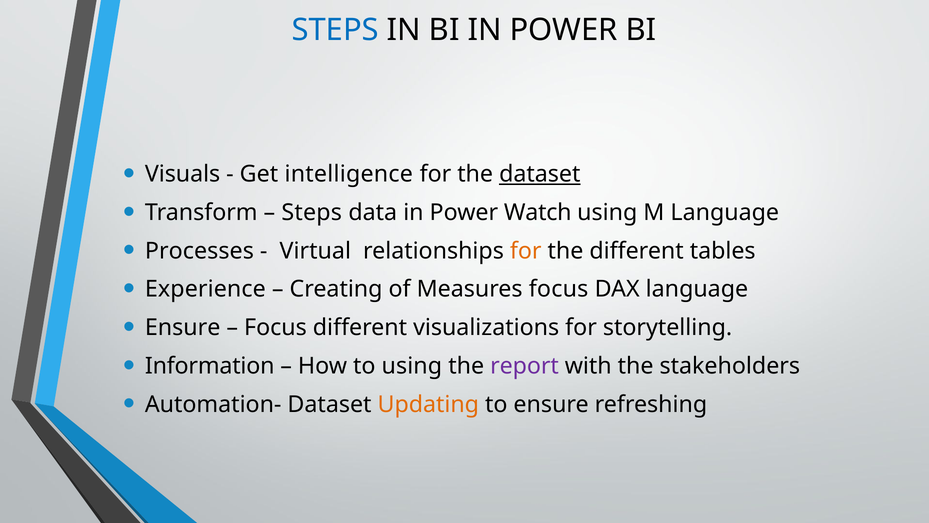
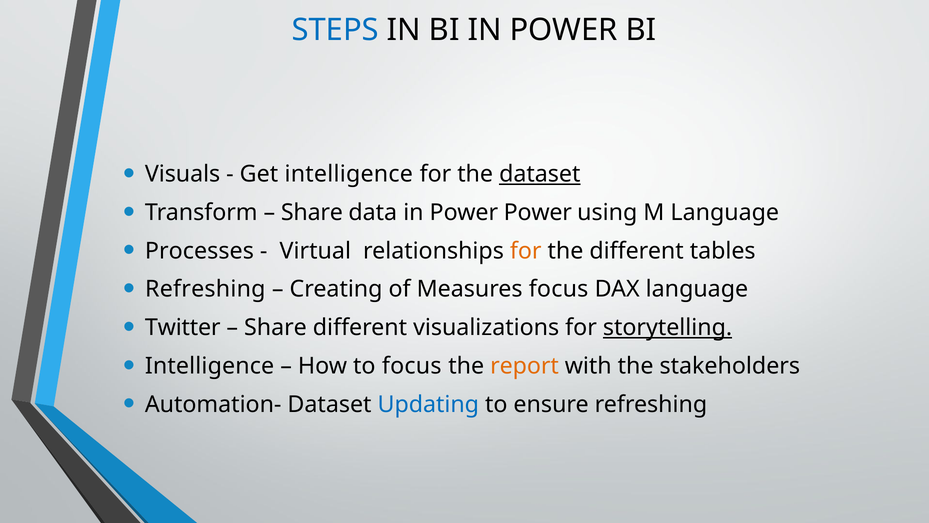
Steps: Steps -> Share (312, 212)
Power Watch: Watch -> Power (538, 212)
Experience: Experience -> Refreshing (205, 289)
Ensure: Ensure -> Twitter (183, 327)
Focus: Focus -> Share (275, 327)
storytelling underline: none -> present (668, 327)
Information: Information -> Intelligence (210, 366)
to using: using -> focus (412, 366)
report colour: purple -> orange (525, 366)
Updating colour: orange -> blue (428, 404)
